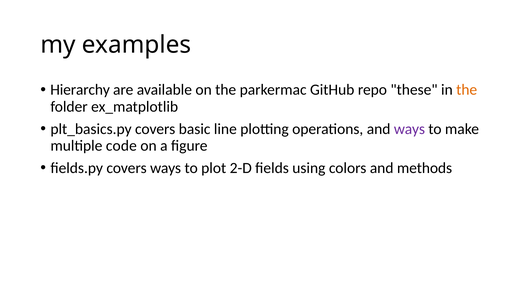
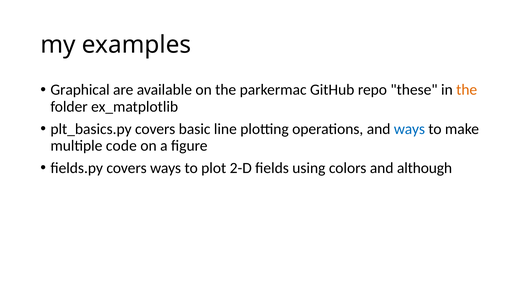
Hierarchy: Hierarchy -> Graphical (80, 90)
ways colour: purple -> blue (409, 129)
methods: methods -> although (425, 168)
